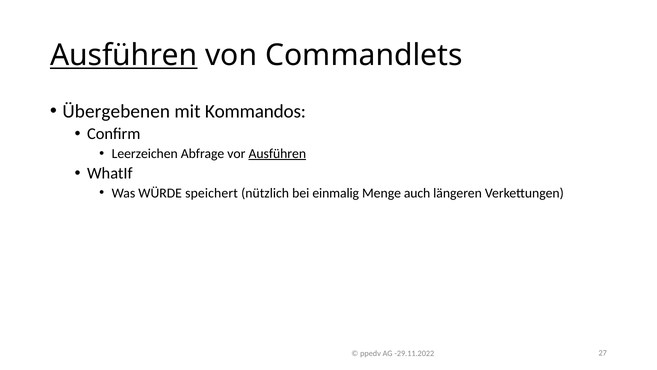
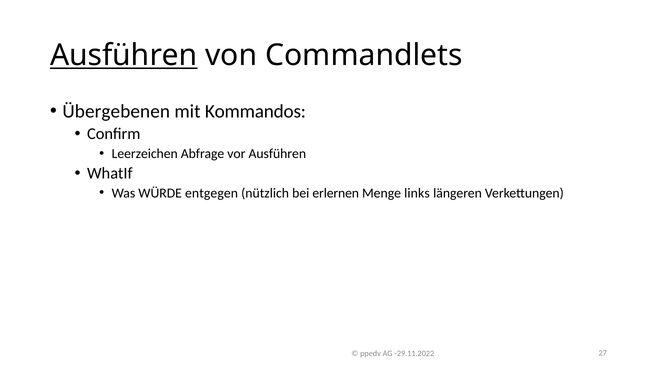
Ausführen underline: present -> none (277, 153)
speichert: speichert -> entgegen (212, 193)
einmalig: einmalig -> erlernen (336, 193)
auch: auch -> links (417, 193)
